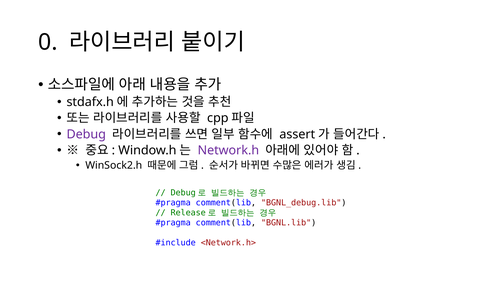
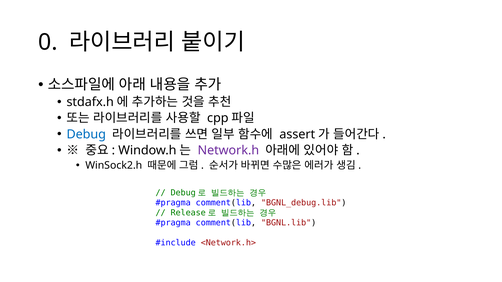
Debug colour: purple -> blue (86, 134)
